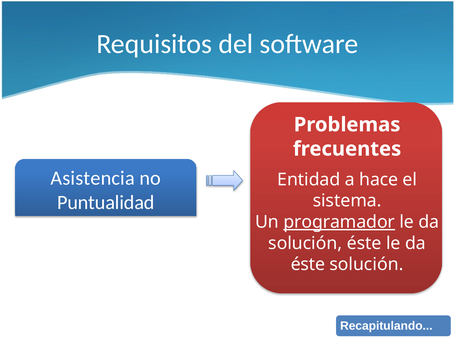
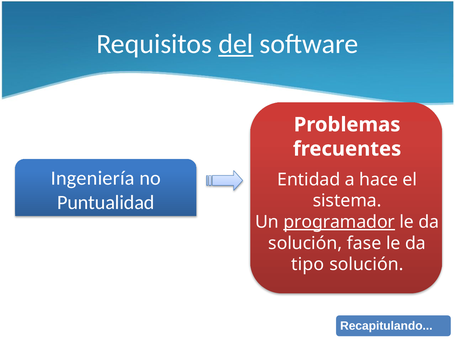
del underline: none -> present (236, 44)
Asistencia: Asistencia -> Ingeniería (93, 178)
solución éste: éste -> fase (364, 243)
éste: éste -> tipo (308, 265)
